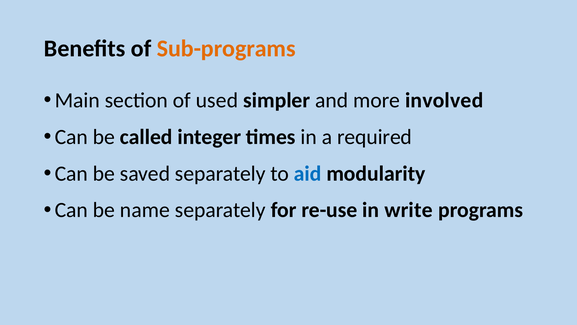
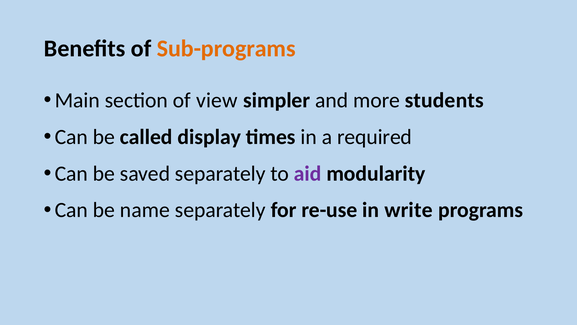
used: used -> view (217, 100)
involved: involved -> students (444, 100)
integer: integer -> display (209, 137)
aid colour: blue -> purple (308, 173)
